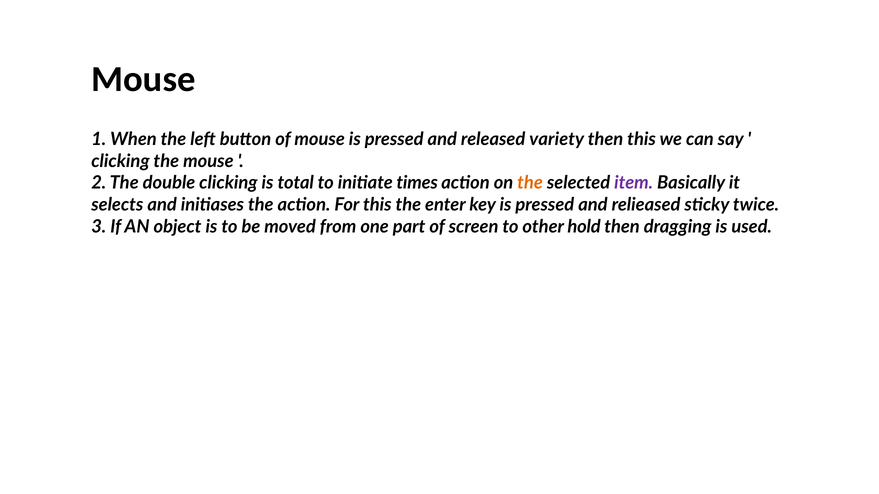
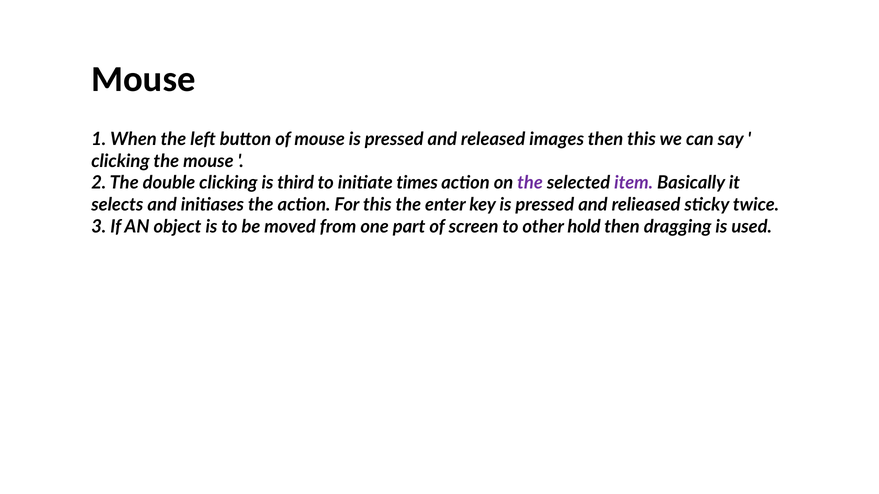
variety: variety -> images (557, 139)
total: total -> third (296, 183)
the colour: orange -> purple (530, 183)
